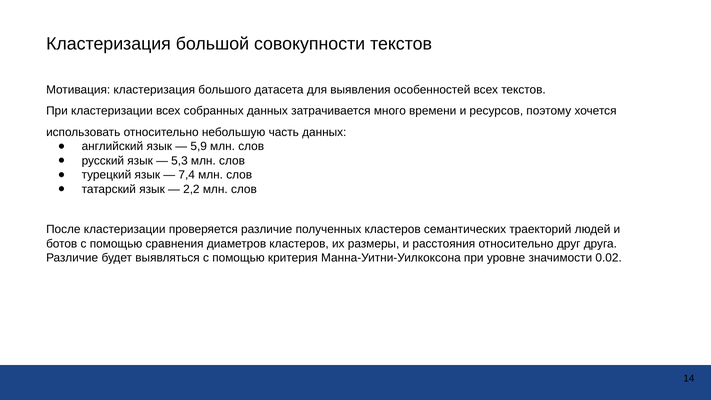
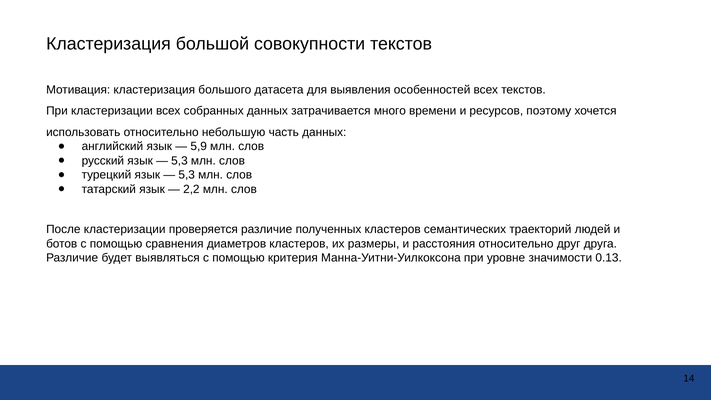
7,4: 7,4 -> 5,3 (187, 175)
0.02: 0.02 -> 0.13 (609, 258)
